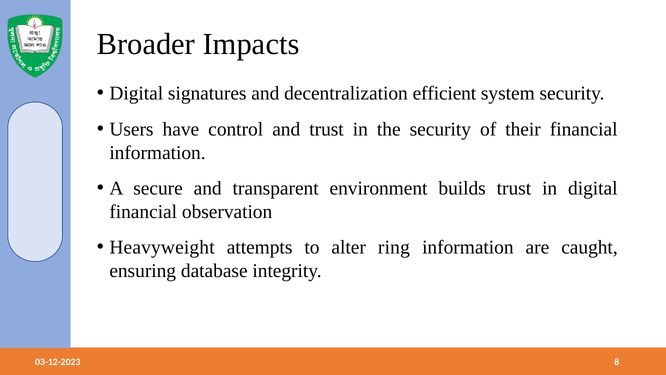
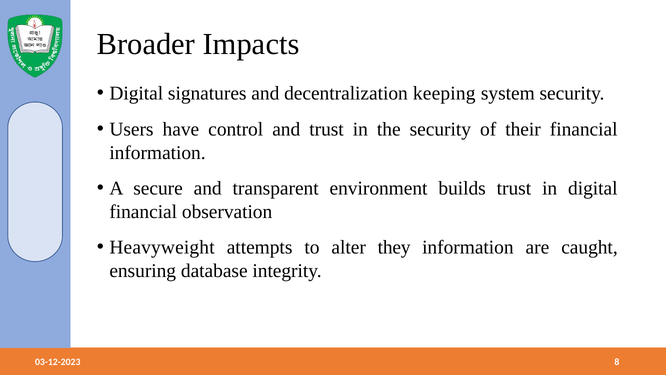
efficient: efficient -> keeping (444, 93)
ring: ring -> they (394, 247)
